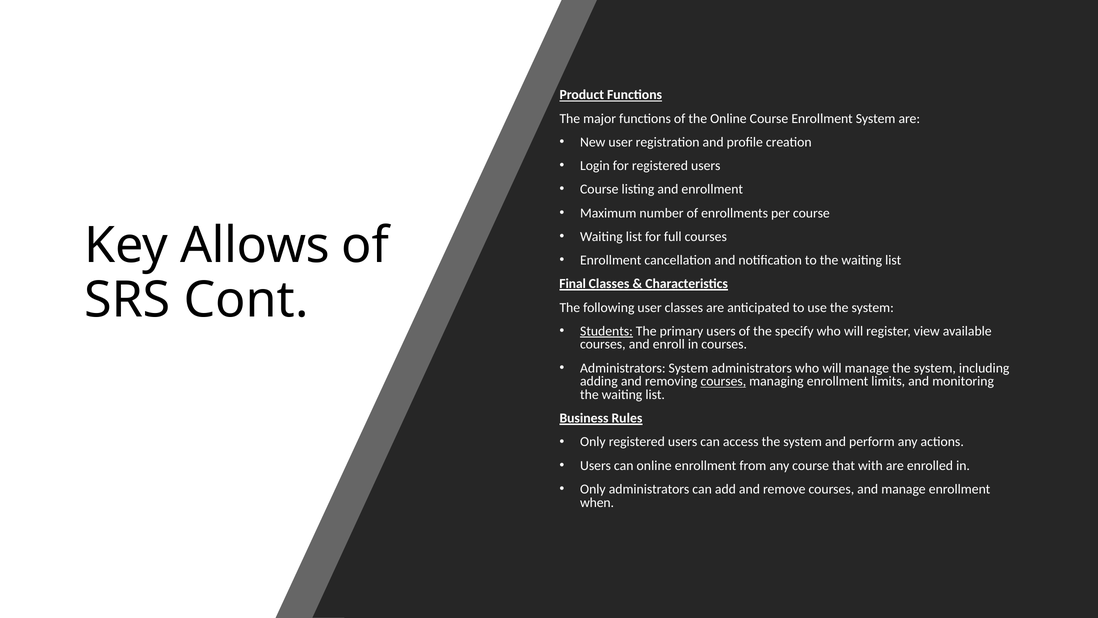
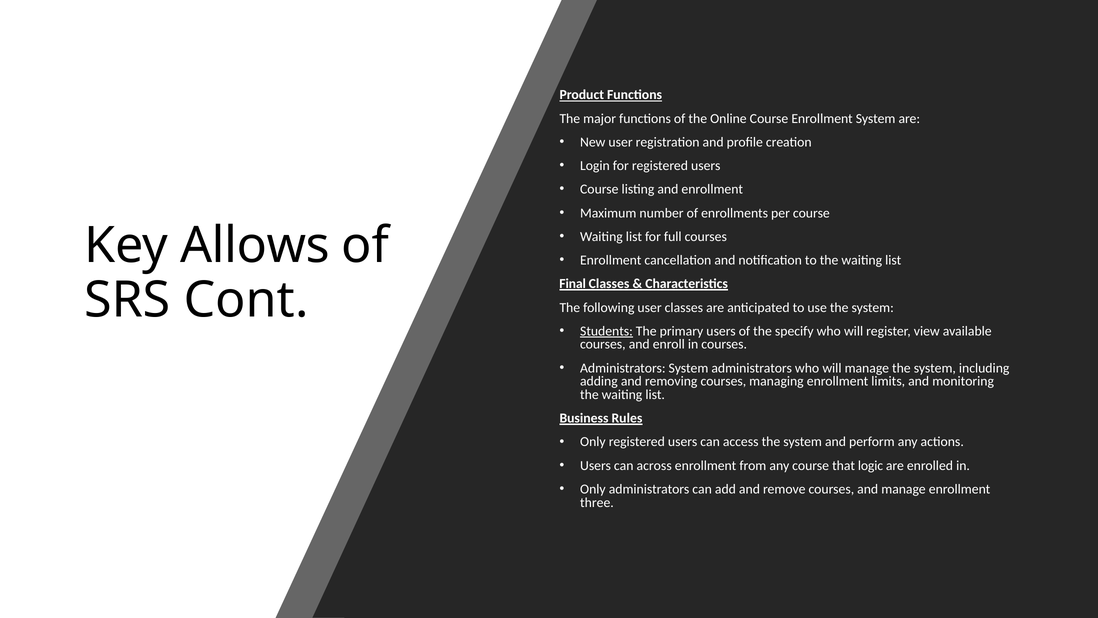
courses underline: present -> none (723, 381)
can online: online -> across (654, 465)
with: with -> logic (871, 465)
when: when -> three (597, 502)
